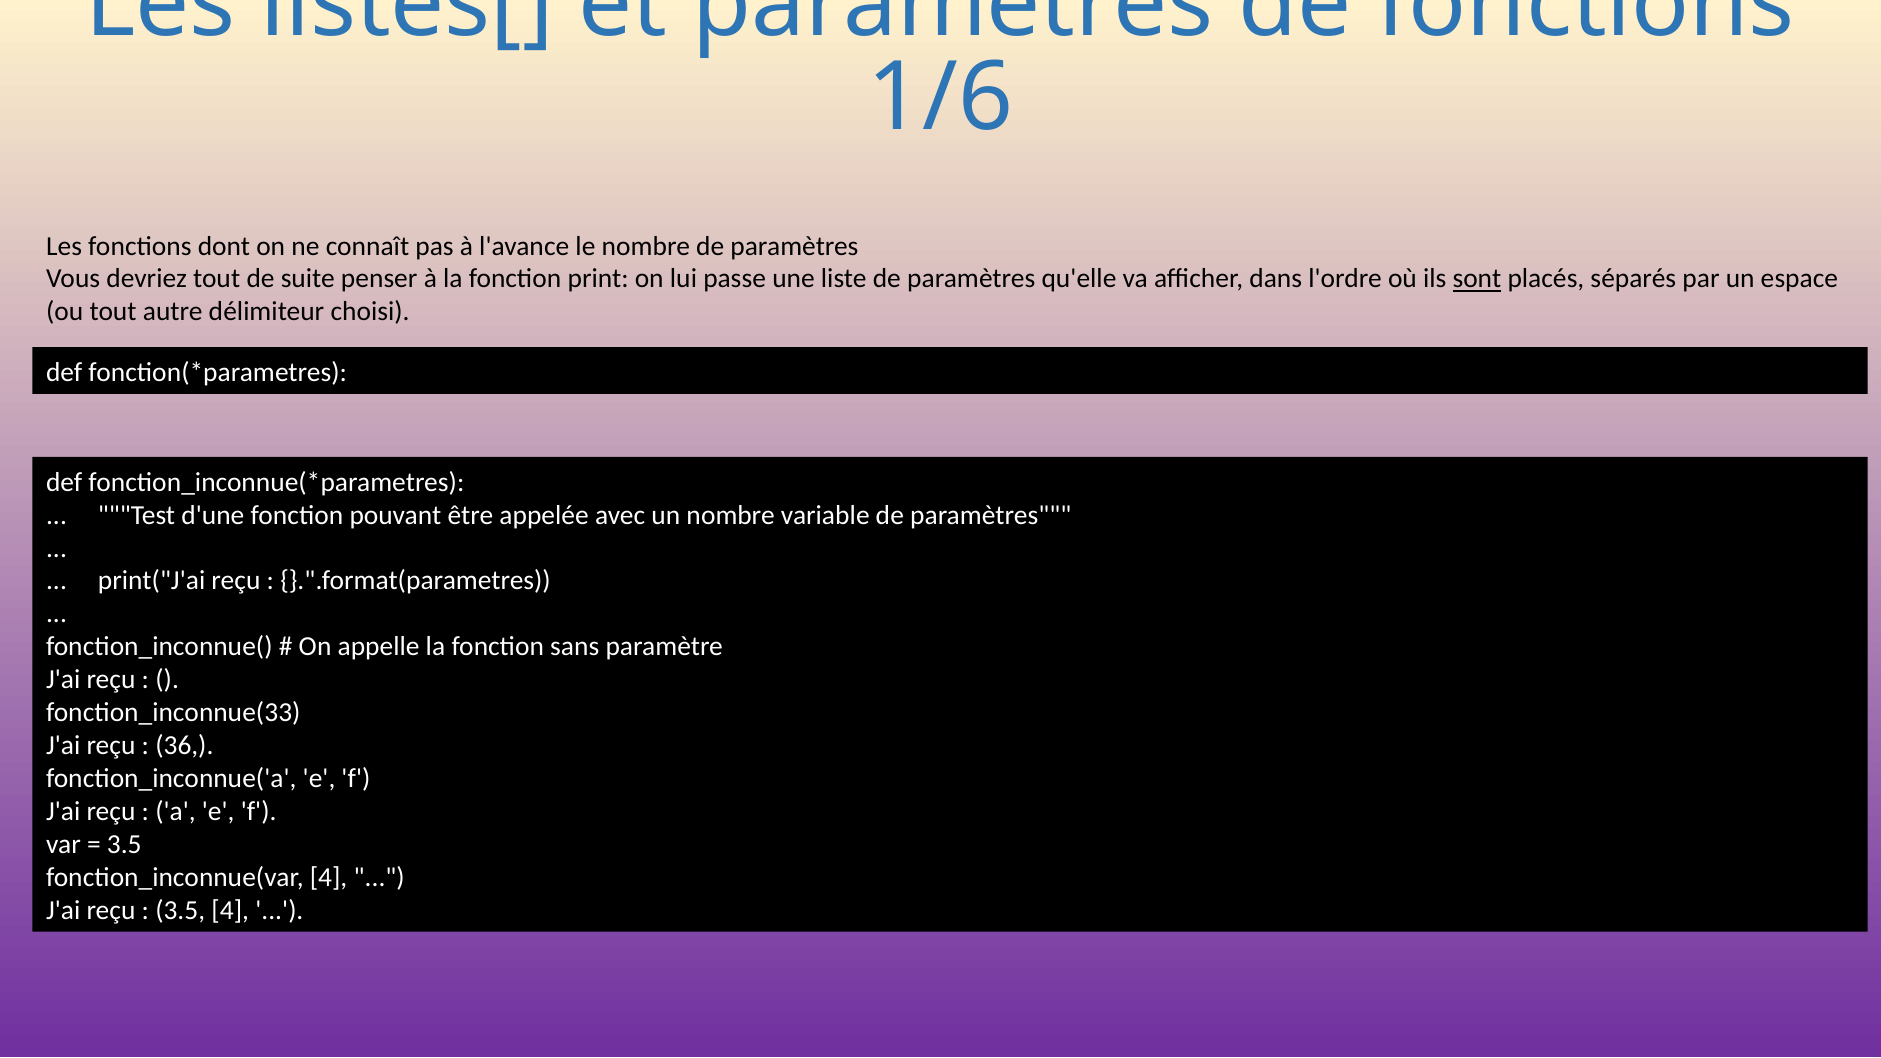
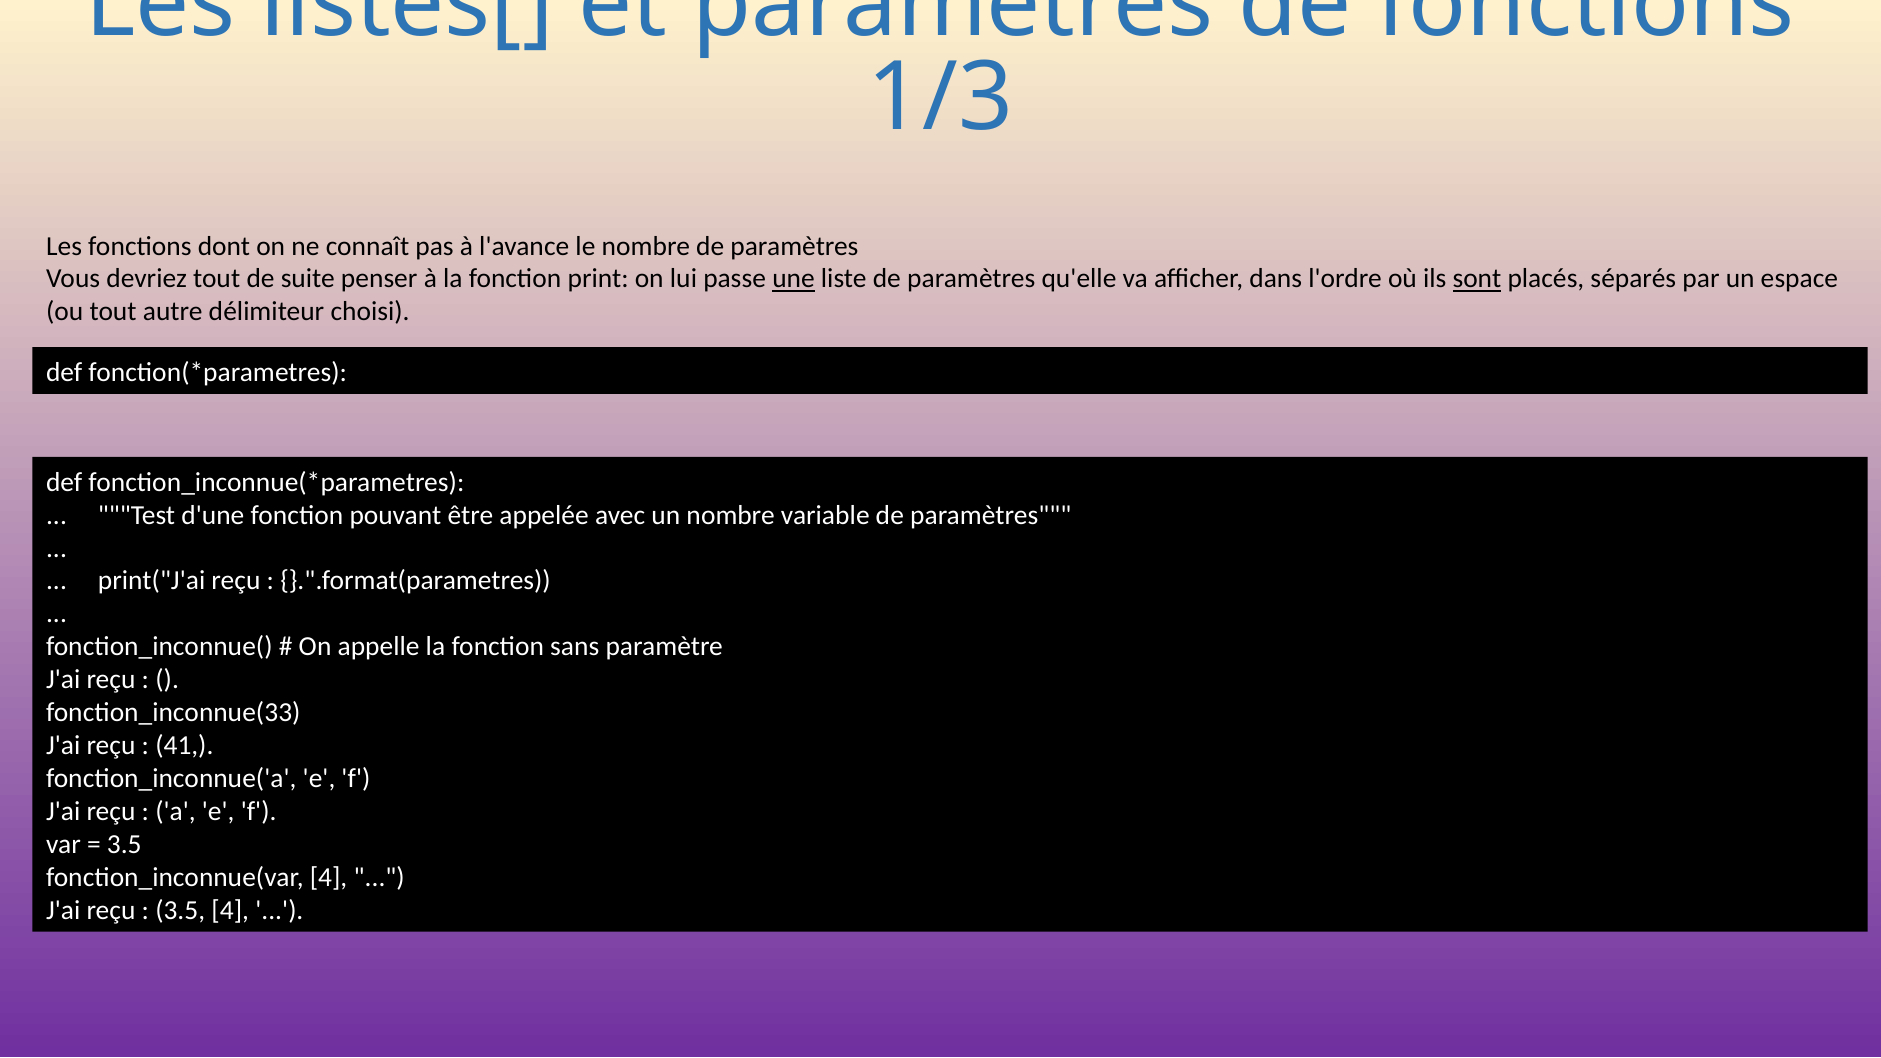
1/6: 1/6 -> 1/3 (941, 98)
une underline: none -> present (794, 279)
36: 36 -> 41 (184, 746)
